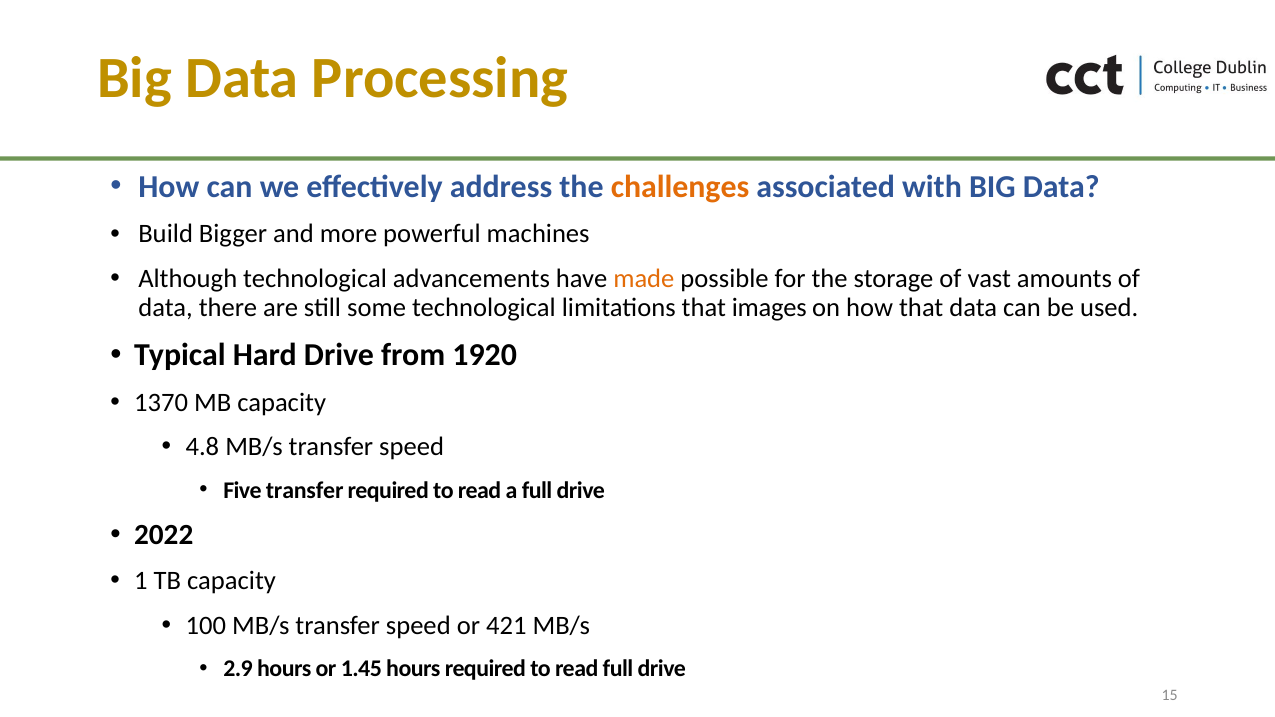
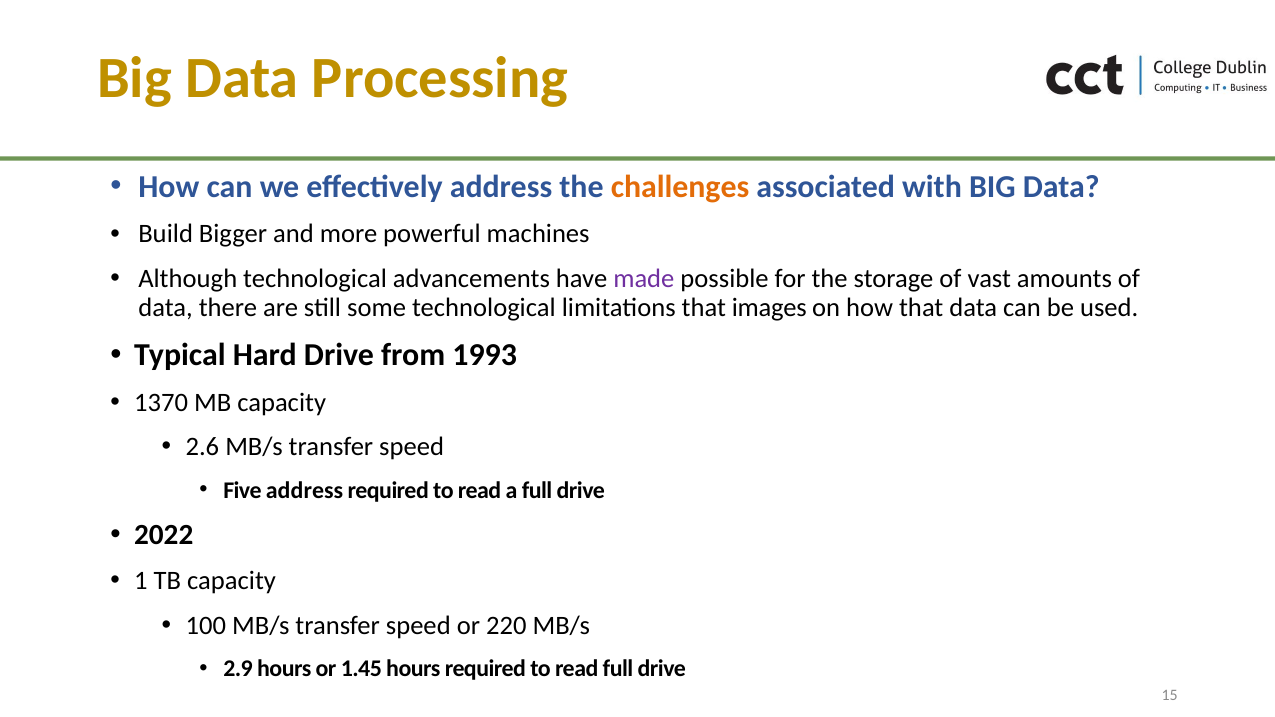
made colour: orange -> purple (644, 279)
1920: 1920 -> 1993 (485, 355)
4.8: 4.8 -> 2.6 (202, 447)
Five transfer: transfer -> address (305, 490)
421: 421 -> 220 (506, 626)
